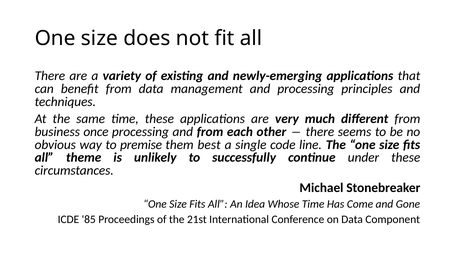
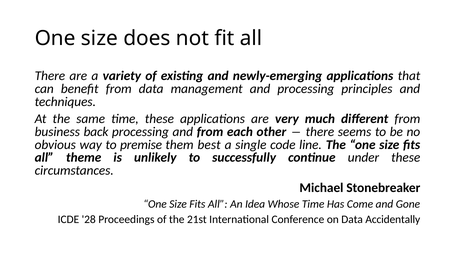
once: once -> back (96, 132)
85: 85 -> 28 (89, 219)
Component: Component -> Accidentally (393, 219)
